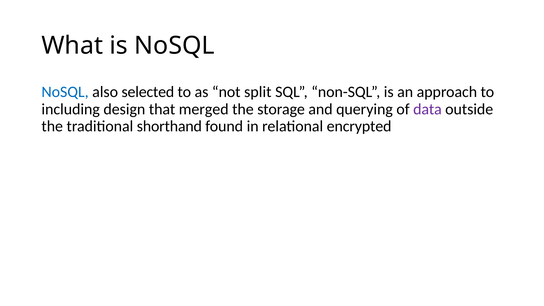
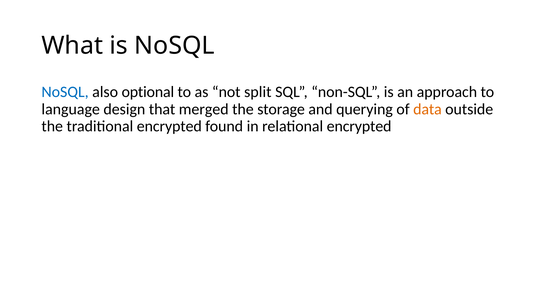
selected: selected -> optional (148, 92)
including: including -> language (71, 109)
data colour: purple -> orange (427, 109)
traditional shorthand: shorthand -> encrypted (169, 126)
